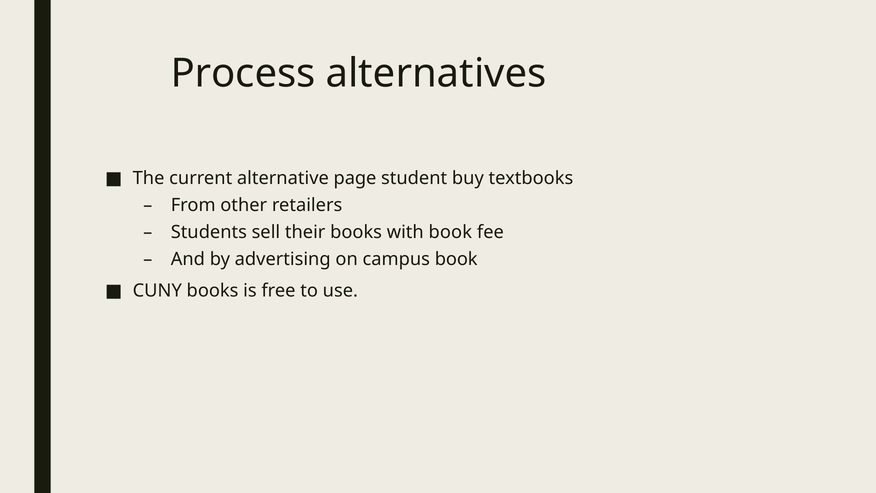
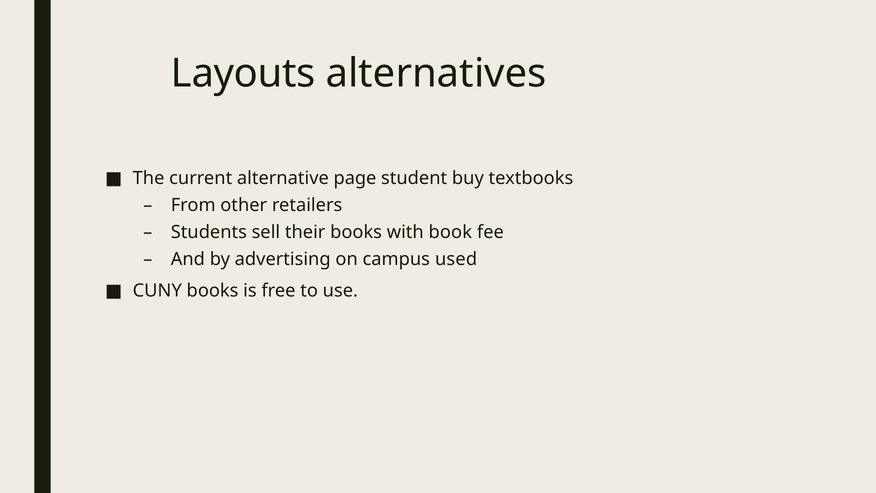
Process: Process -> Layouts (243, 74)
campus book: book -> used (456, 259)
